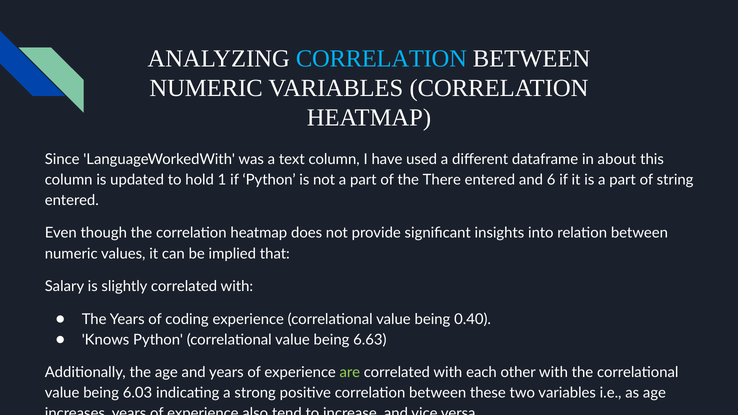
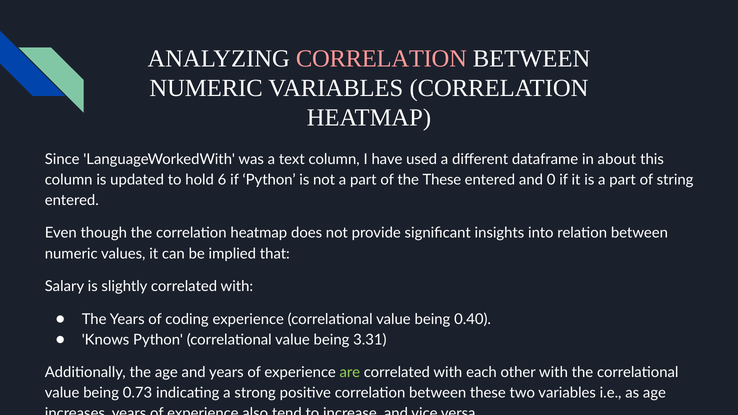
CORRELATION colour: light blue -> pink (381, 59)
1: 1 -> 6 (222, 180)
the There: There -> These (442, 180)
6: 6 -> 0 (551, 180)
6.63: 6.63 -> 3.31 (370, 340)
6.03: 6.03 -> 0.73 (138, 393)
